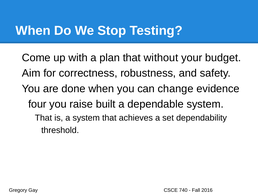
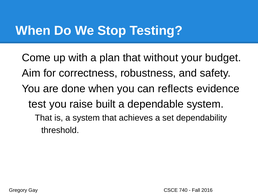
change: change -> reflects (176, 88)
four: four -> test (37, 104)
